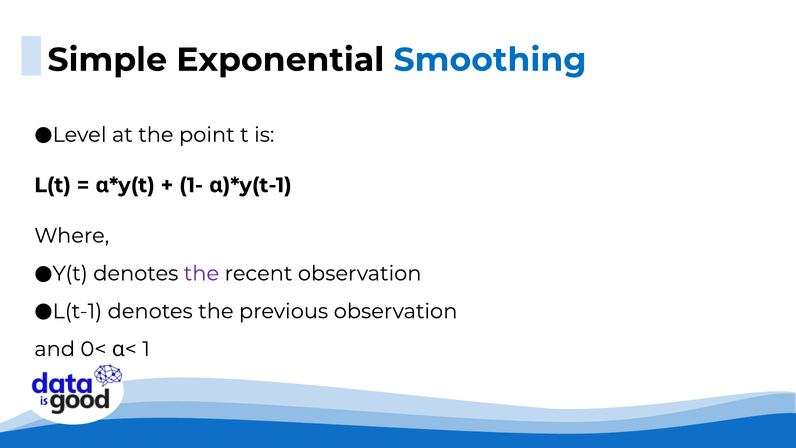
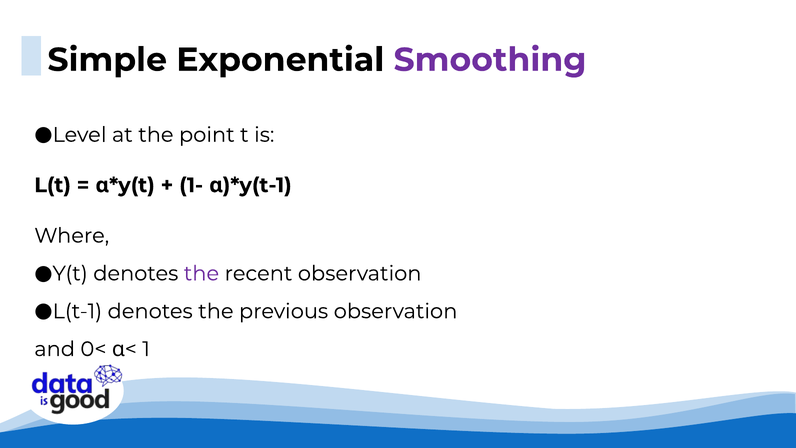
Smoothing colour: blue -> purple (490, 60)
